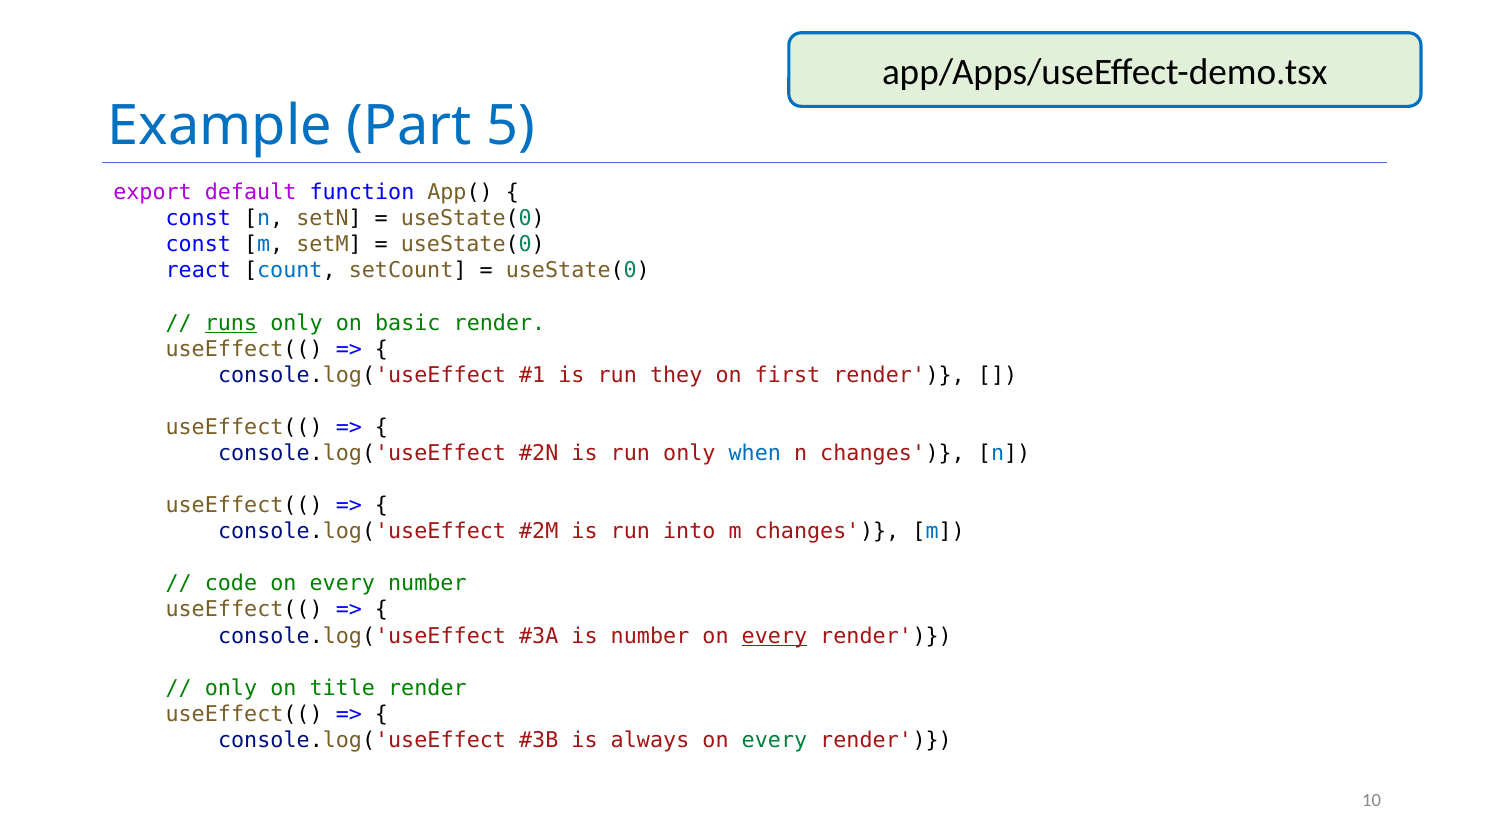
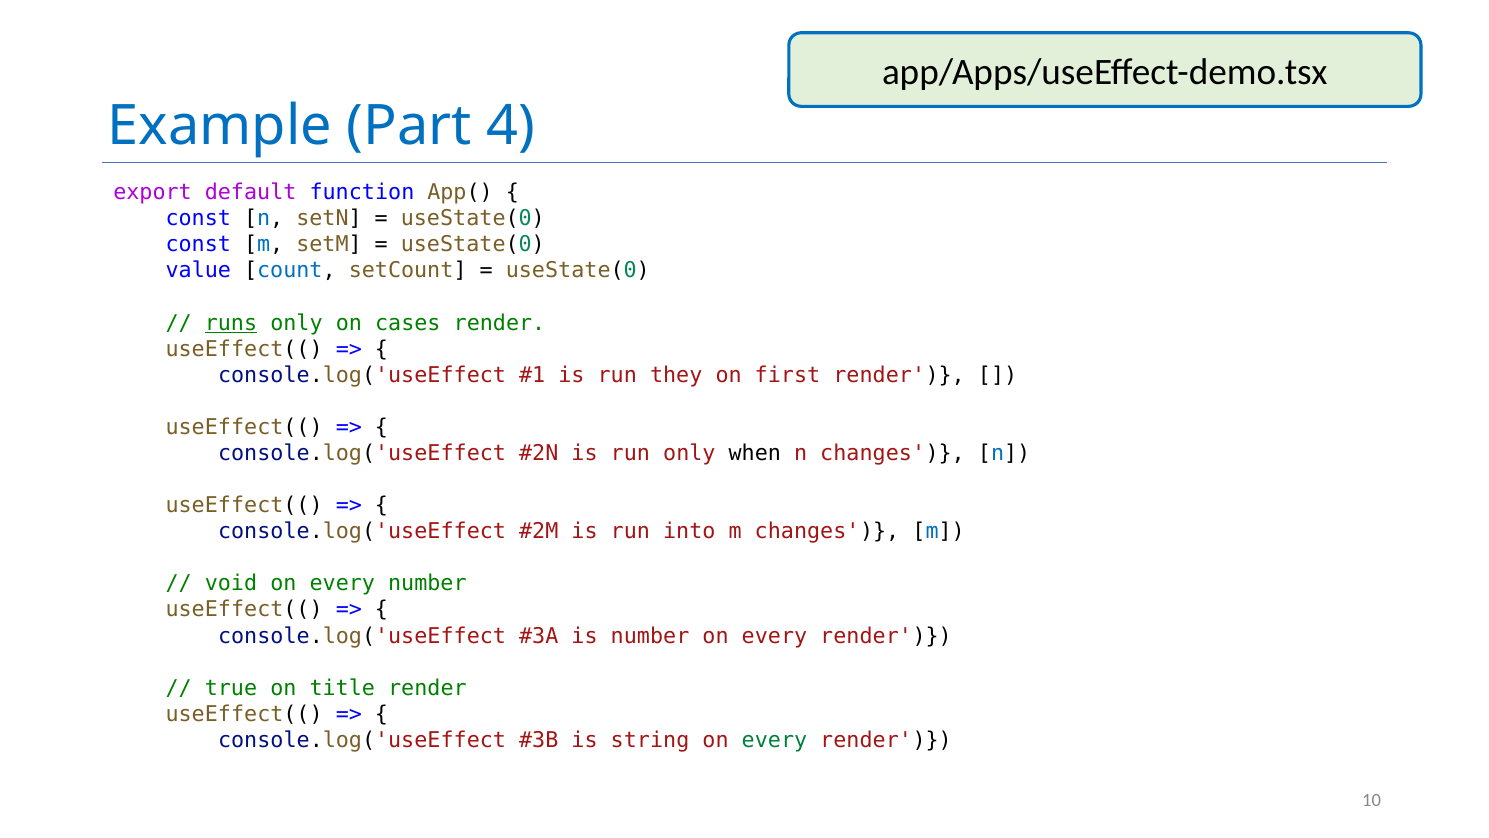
5: 5 -> 4 (510, 126)
react: react -> value (198, 271)
basic: basic -> cases (408, 323)
when colour: blue -> black (755, 453)
code: code -> void (231, 583)
every underline: present -> none (774, 636)
only: only -> true (231, 688)
always: always -> string (650, 740)
